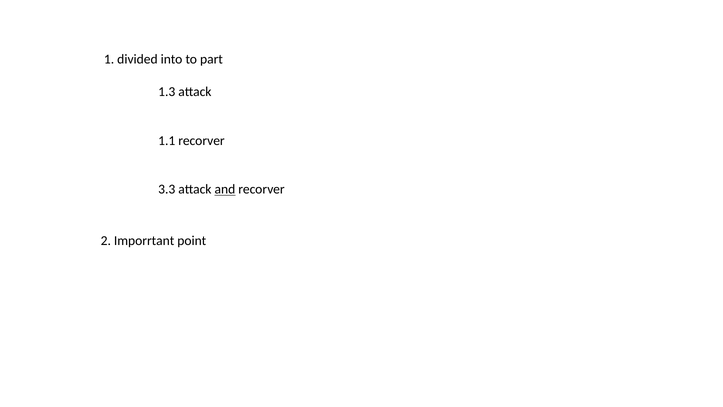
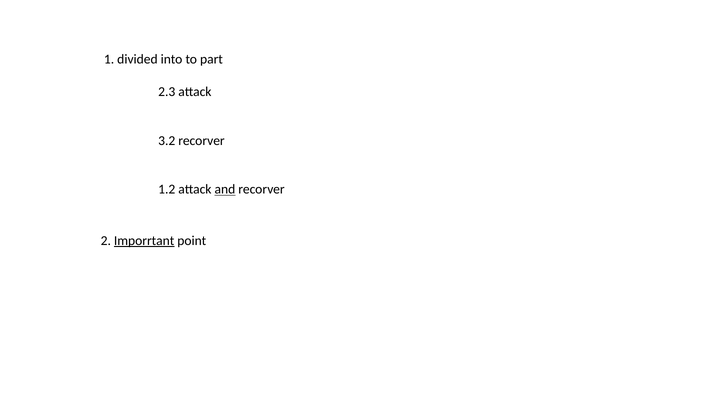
1.3: 1.3 -> 2.3 (167, 92)
1.1: 1.1 -> 3.2 (167, 141)
3.3: 3.3 -> 1.2 (167, 189)
Imporrtant underline: none -> present (144, 240)
